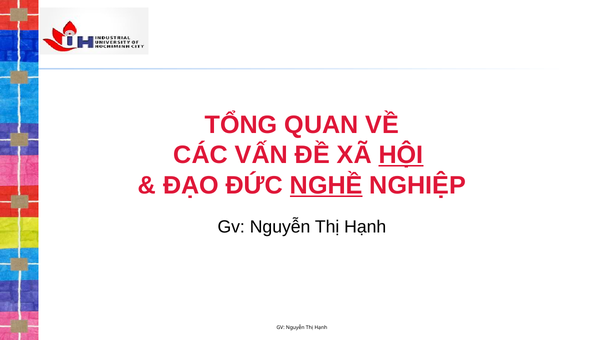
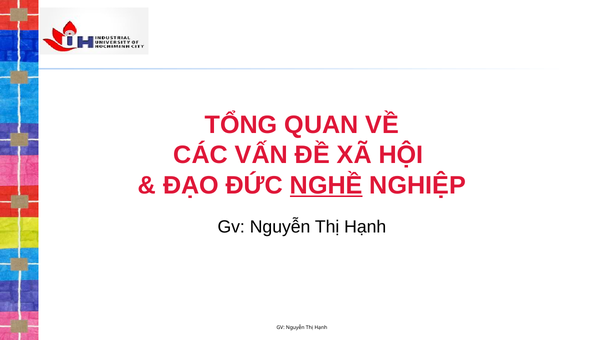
HỘI underline: present -> none (401, 155)
